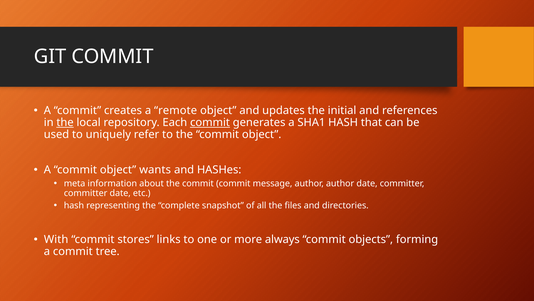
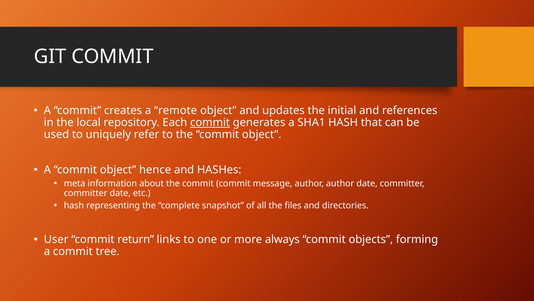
the underline: present -> none (65, 122)
wants: wants -> hence (155, 169)
With: With -> User (56, 239)
stores: stores -> return (136, 239)
